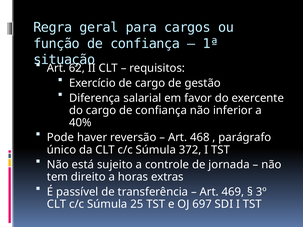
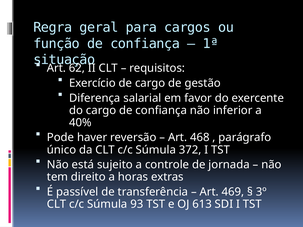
25: 25 -> 93 (137, 204)
697: 697 -> 613 (202, 204)
